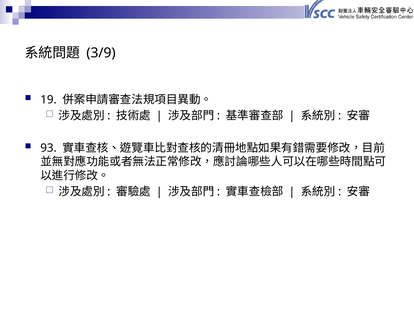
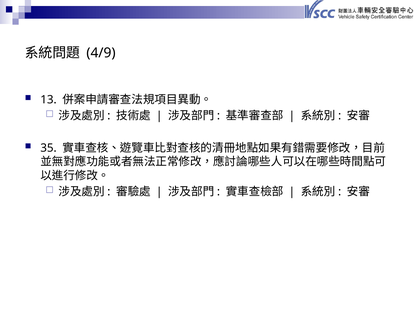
3/9: 3/9 -> 4/9 (101, 53)
19: 19 -> 13 (49, 99)
93: 93 -> 35 (49, 148)
